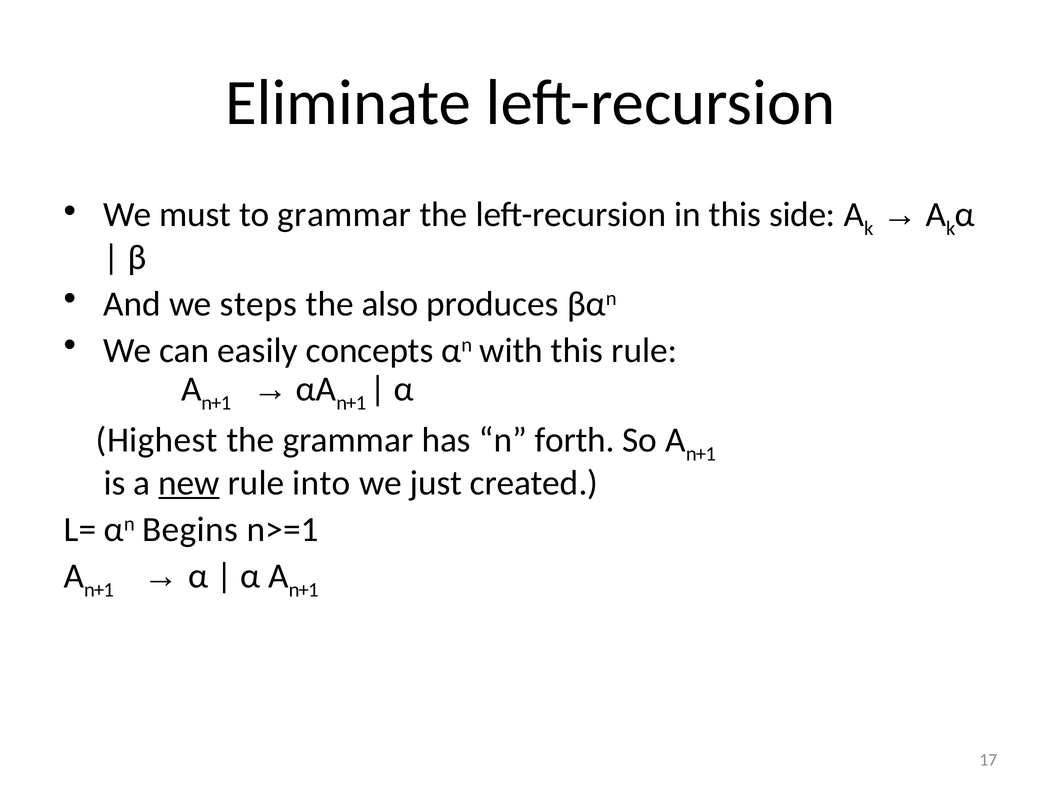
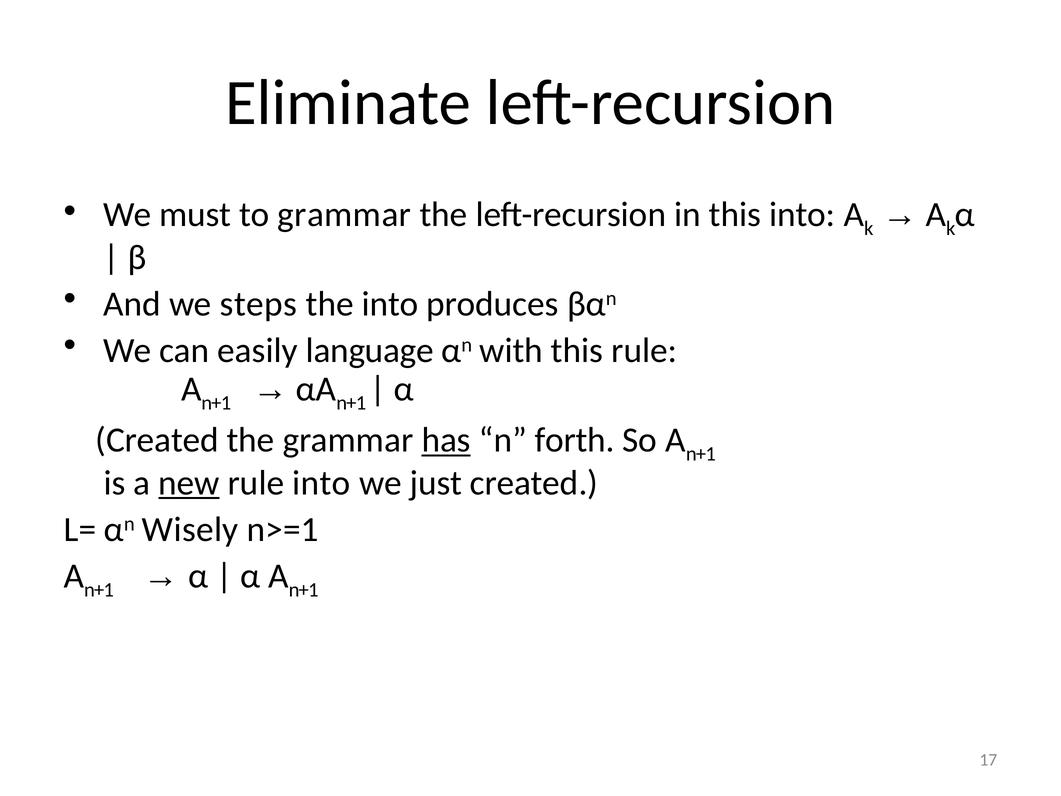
this side: side -> into (802, 215)
the also: also -> into (390, 304)
concepts: concepts -> language (370, 351)
Highest: Highest -> Created (157, 440)
has underline: none -> present (446, 440)
Begins: Begins -> Wisely (190, 529)
